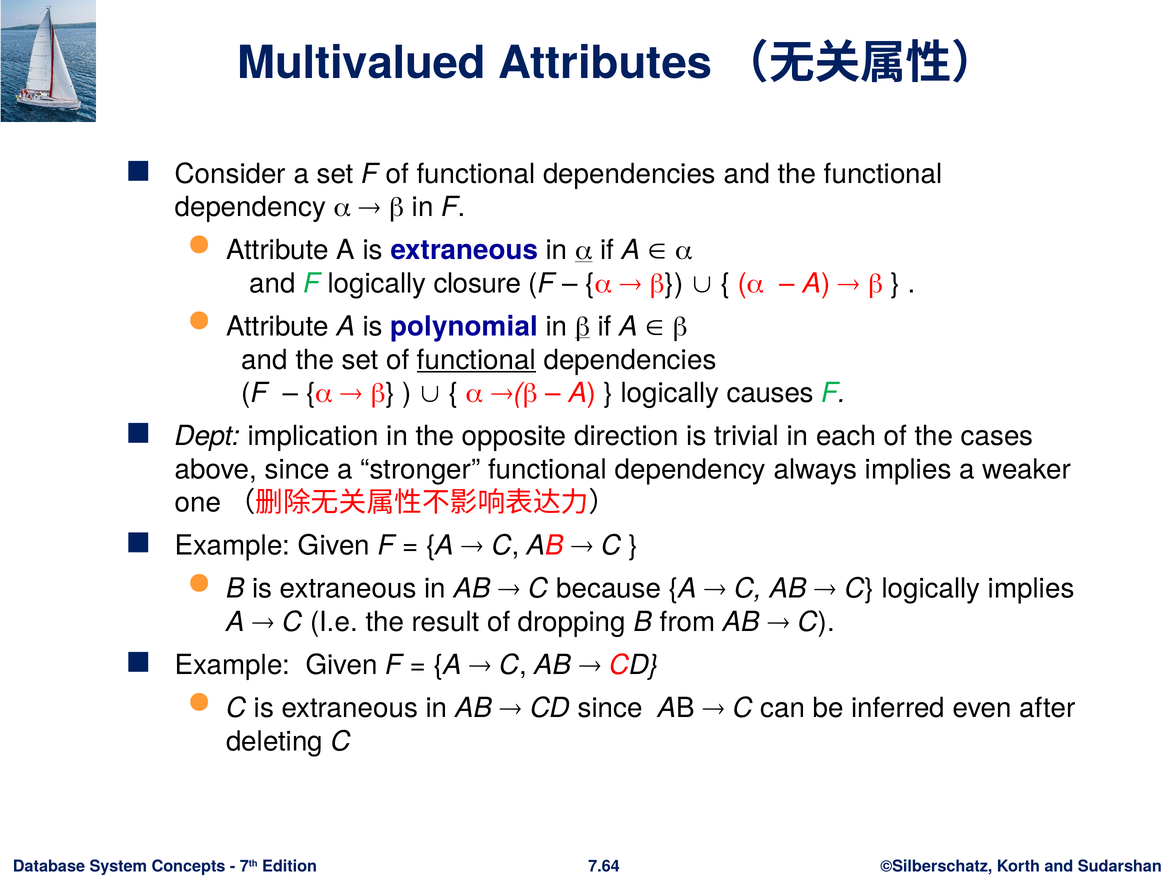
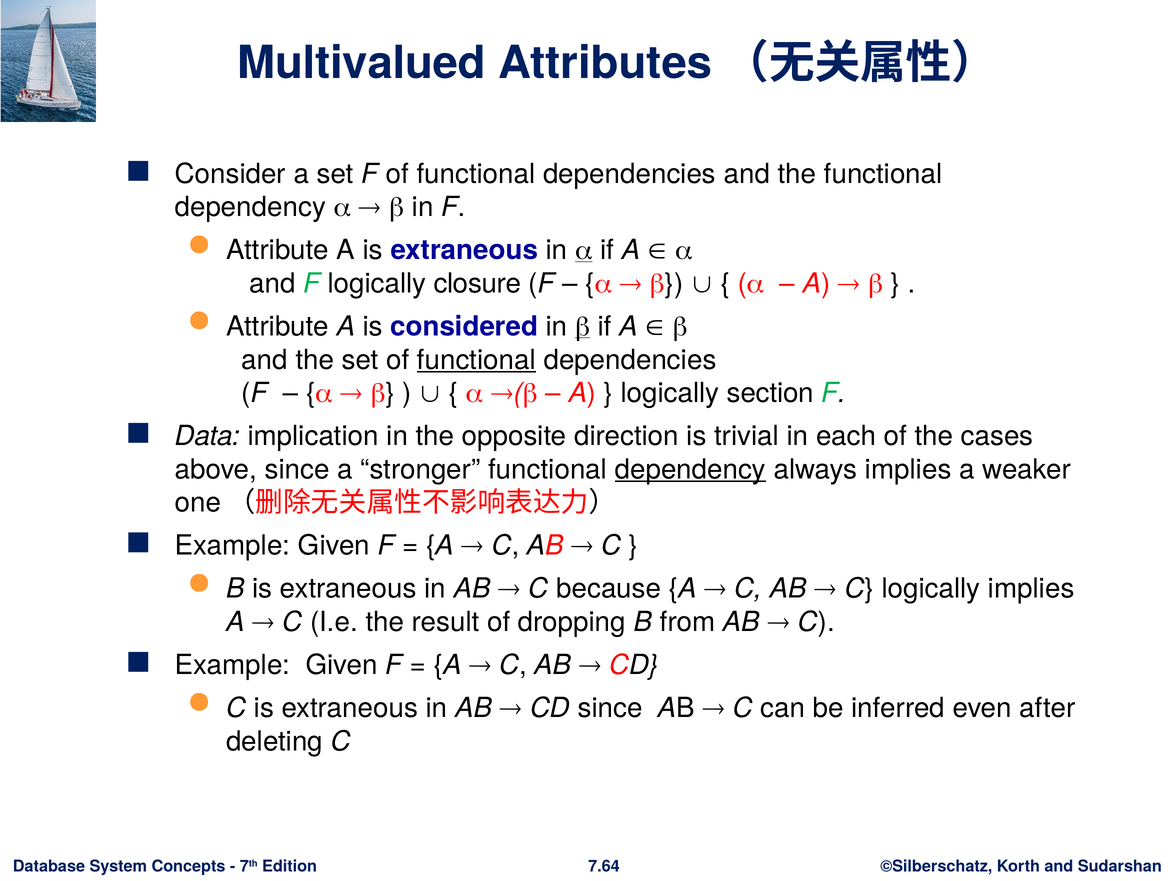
polynomial: polynomial -> considered (464, 326)
causes: causes -> section (770, 393)
Dept: Dept -> Data (207, 436)
dependency underline: none -> present (690, 469)
